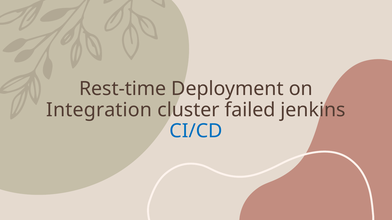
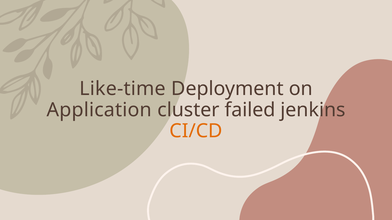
Rest-time: Rest-time -> Like-time (123, 89)
Integration: Integration -> Application (99, 110)
CI/CD colour: blue -> orange (196, 131)
